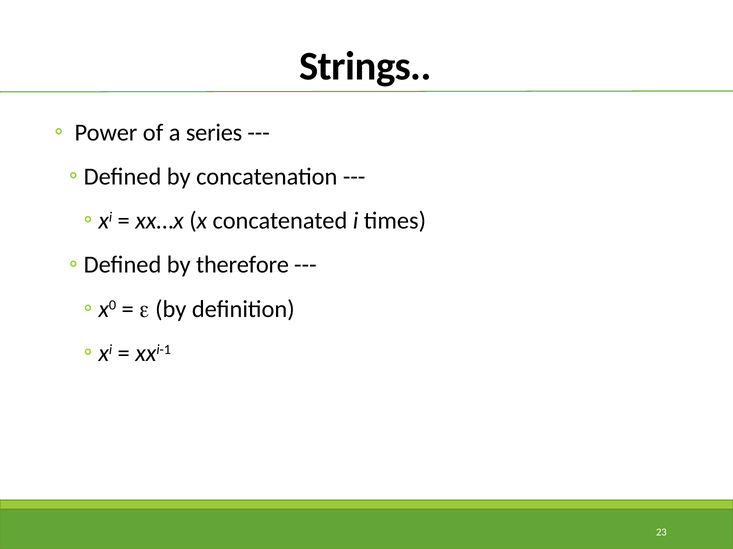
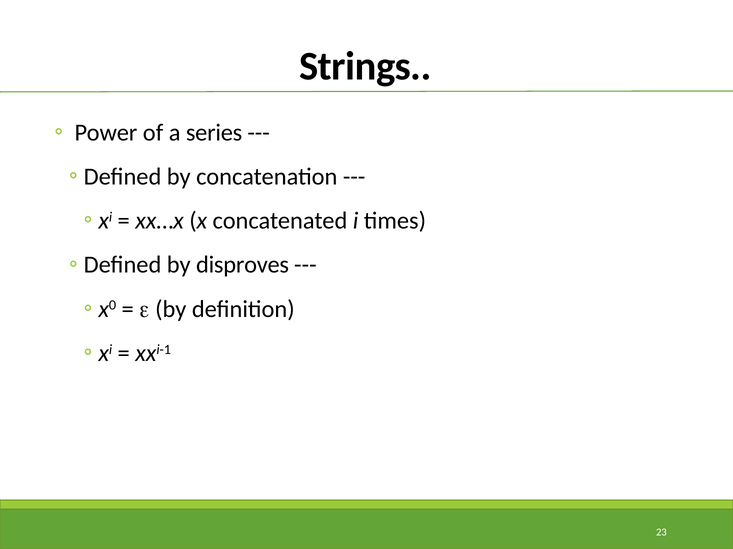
therefore: therefore -> disproves (243, 265)
